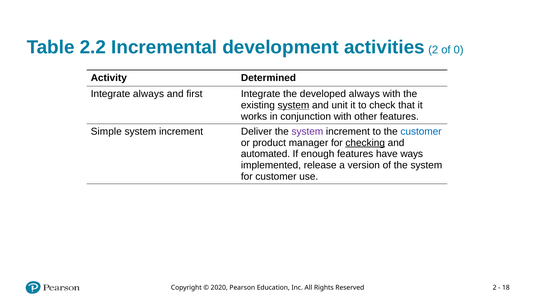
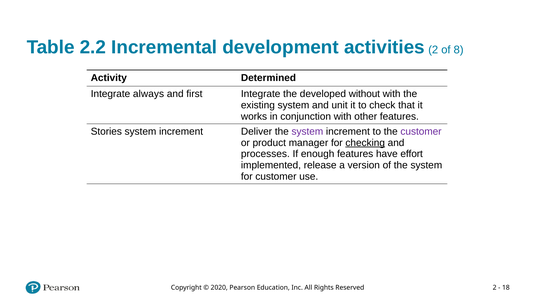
0: 0 -> 8 (459, 50)
developed always: always -> without (364, 94)
system underline: present -> none (293, 105)
Simple: Simple -> Stories (106, 132)
customer colour: blue -> purple (421, 132)
automated: automated -> processes (265, 154)
ways: ways -> effort (412, 154)
